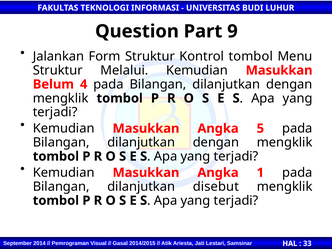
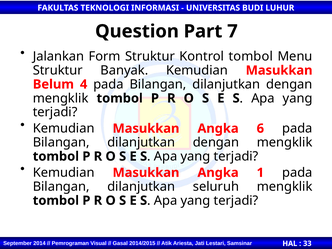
9: 9 -> 7 (232, 31)
Melalui: Melalui -> Banyak (124, 70)
5: 5 -> 6 (260, 128)
disebut: disebut -> seluruh (216, 187)
